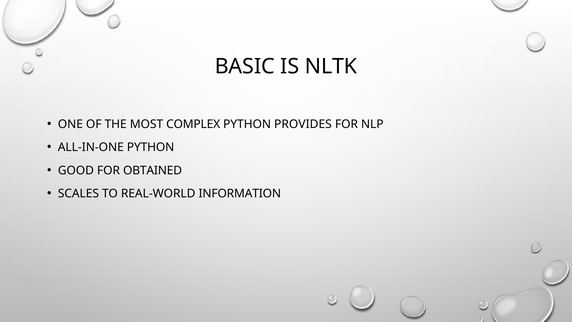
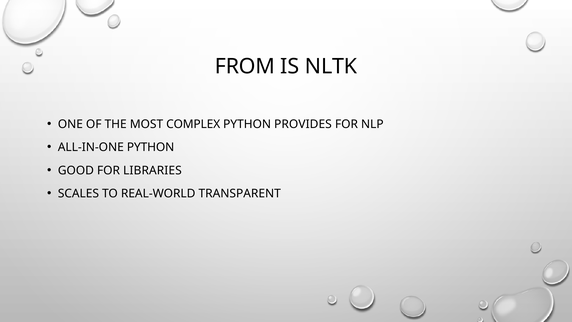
BASIC: BASIC -> FROM (245, 66)
OBTAINED: OBTAINED -> LIBRARIES (152, 170)
INFORMATION: INFORMATION -> TRANSPARENT (240, 193)
